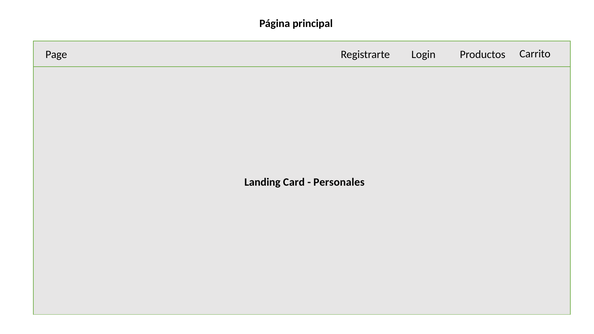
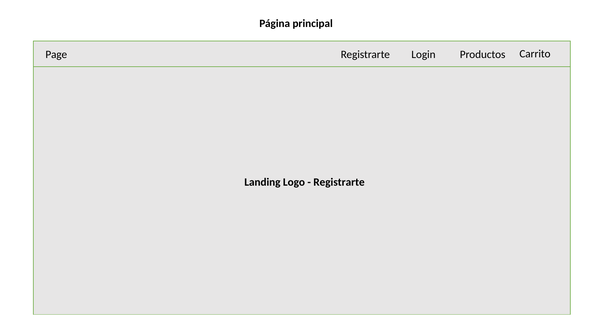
Card: Card -> Logo (294, 182)
Personales: Personales -> Registrarte (339, 182)
